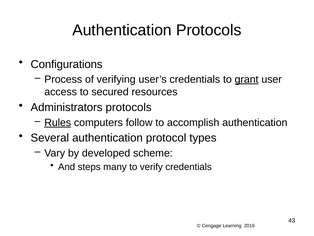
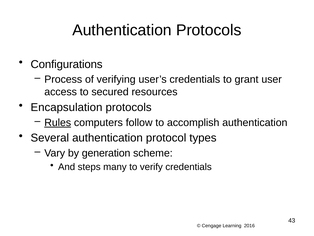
grant underline: present -> none (247, 79)
Administrators: Administrators -> Encapsulation (67, 107)
developed: developed -> generation (106, 153)
